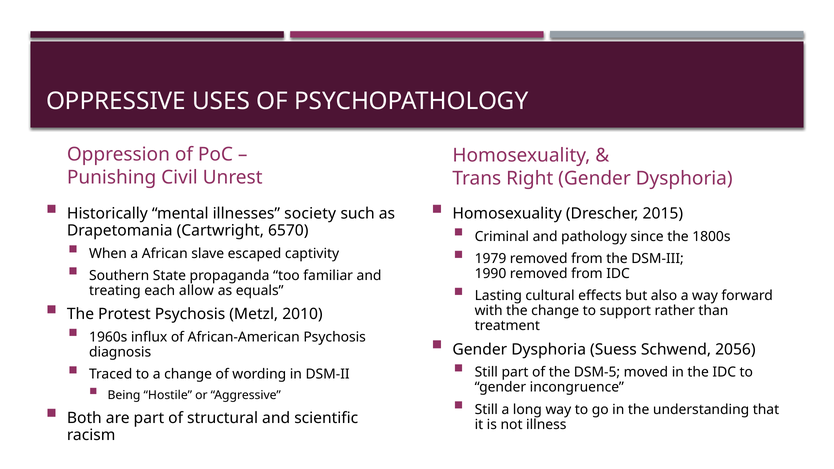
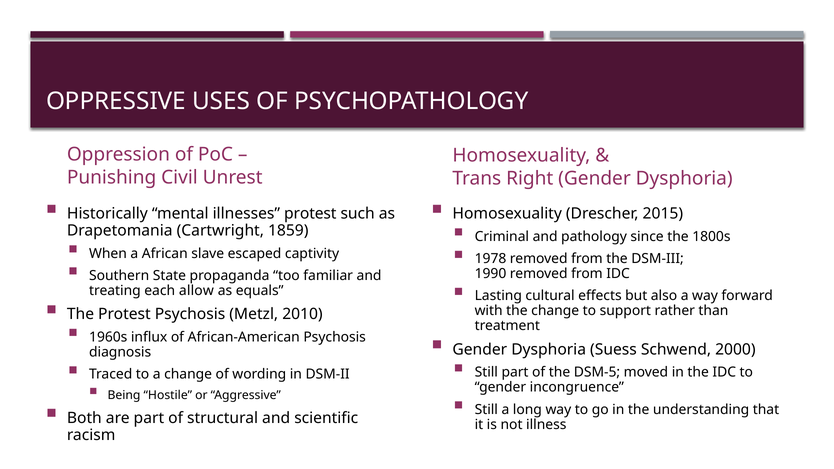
illnesses society: society -> protest (310, 214)
6570: 6570 -> 1859 (288, 231)
1979: 1979 -> 1978 (491, 259)
2056: 2056 -> 2000 (735, 350)
